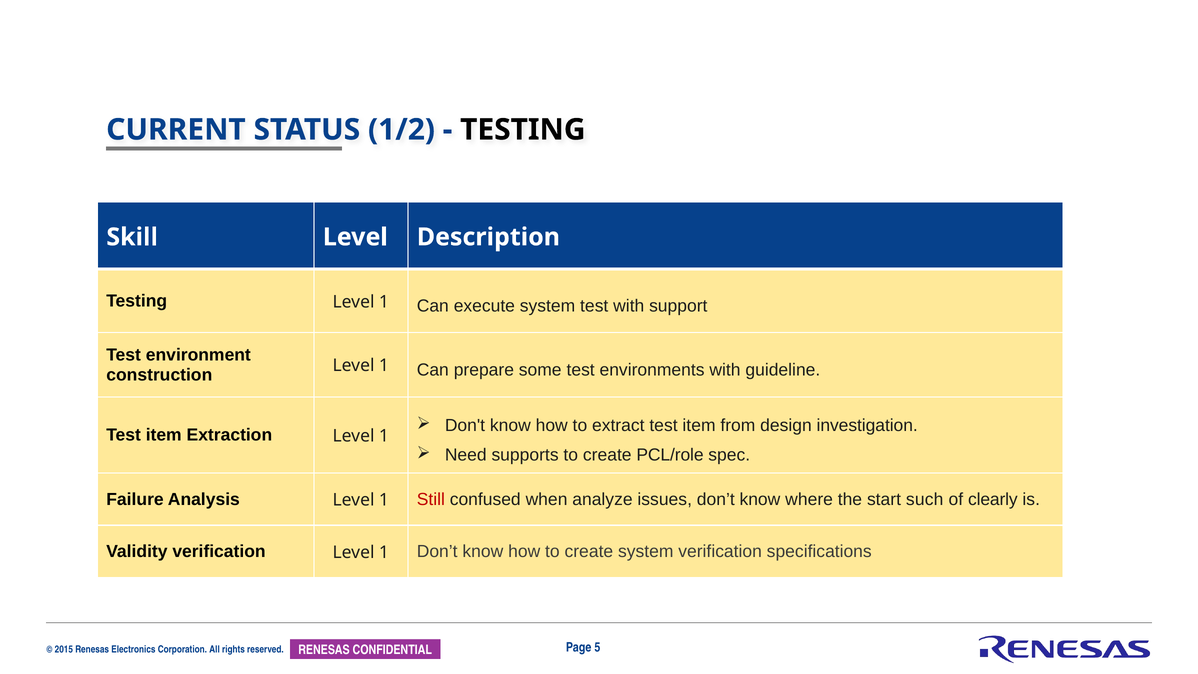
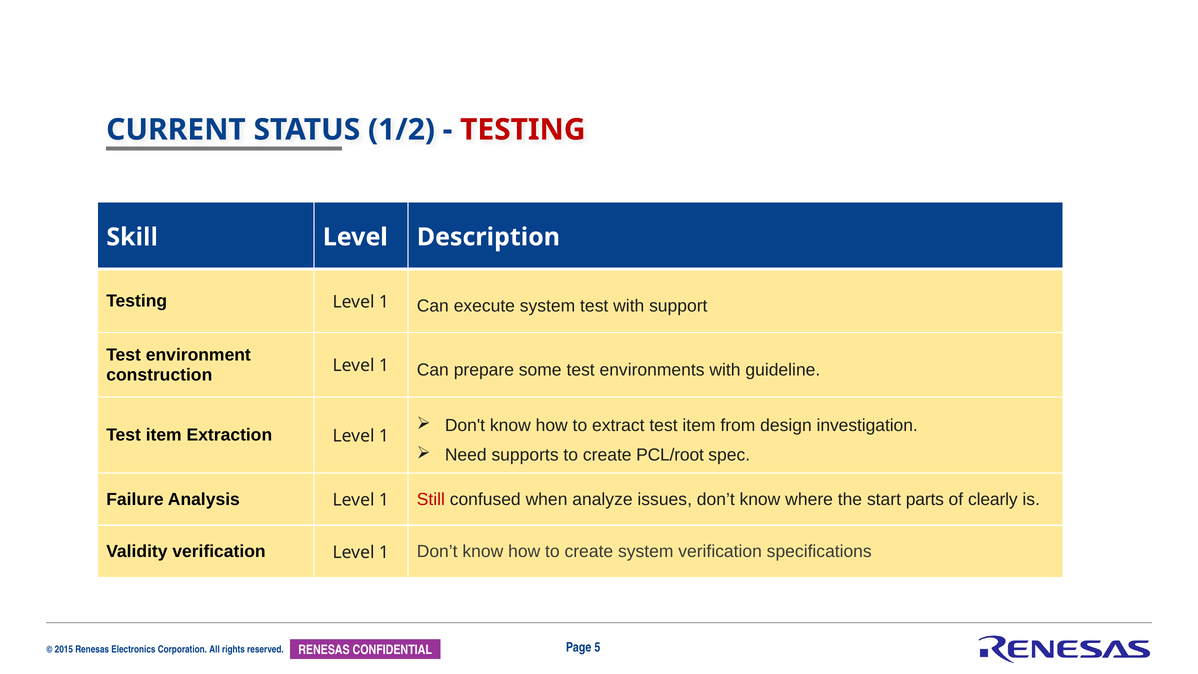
TESTING colour: black -> red (523, 130)
PCL/role: PCL/role -> PCL/root (670, 455)
such: such -> parts (925, 499)
